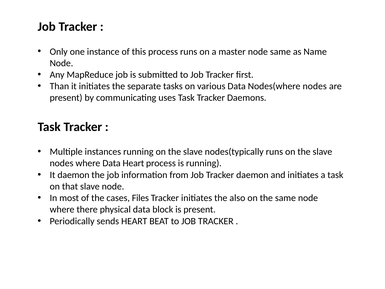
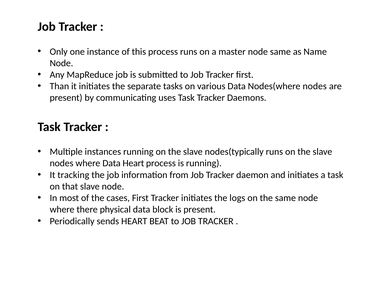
It daemon: daemon -> tracking (73, 175)
cases Files: Files -> First (140, 198)
also: also -> logs (237, 198)
